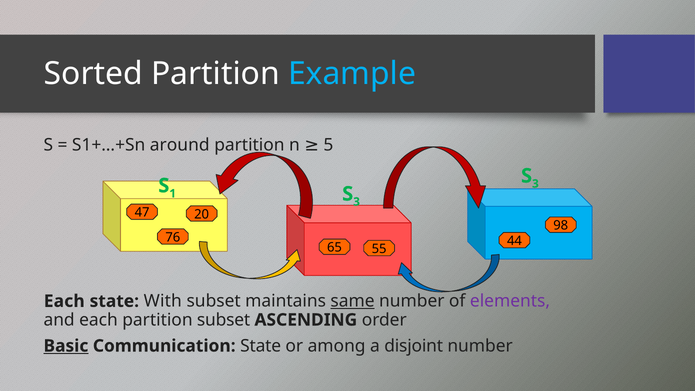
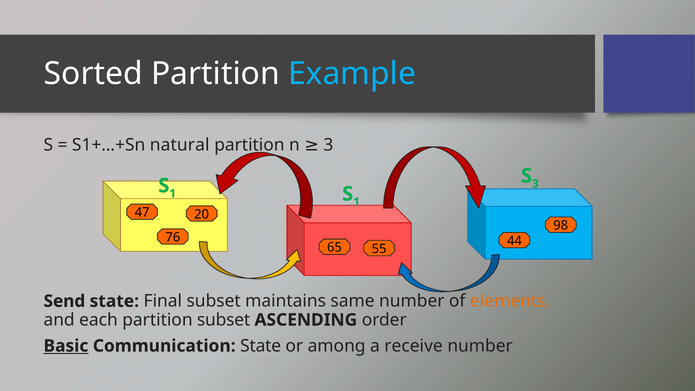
around: around -> natural (180, 145)
5: 5 -> 3 (328, 145)
3: 3 -> 1 (357, 202)
Each: Each -> Send (64, 301)
With: With -> Final (163, 301)
same underline: present -> none (353, 301)
elements colour: purple -> orange (510, 301)
disjoint: disjoint -> receive (414, 346)
